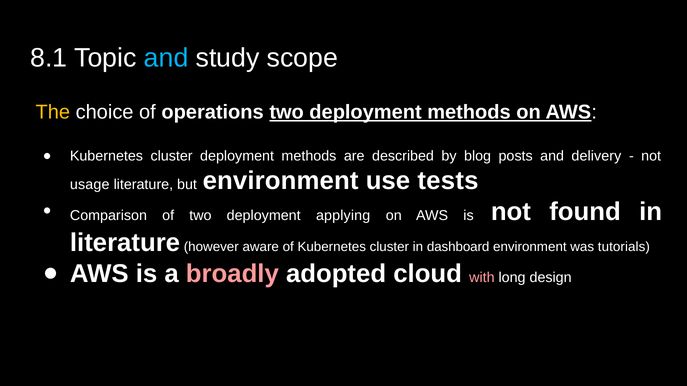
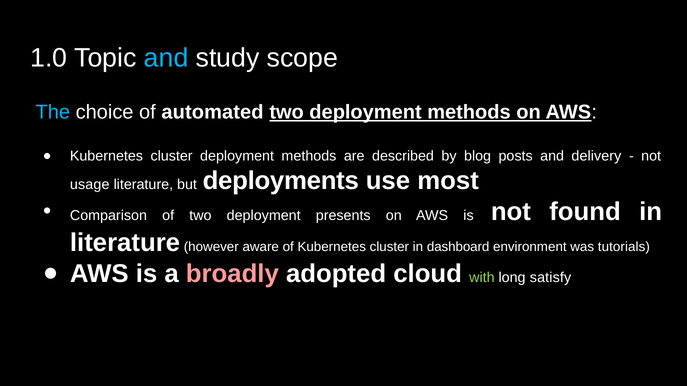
8.1: 8.1 -> 1.0 (49, 58)
The colour: yellow -> light blue (53, 112)
operations: operations -> automated (213, 112)
but environment: environment -> deployments (281, 181)
tests: tests -> most (448, 181)
applying: applying -> presents (343, 216)
with colour: pink -> light green (482, 278)
design: design -> satisfy (551, 278)
